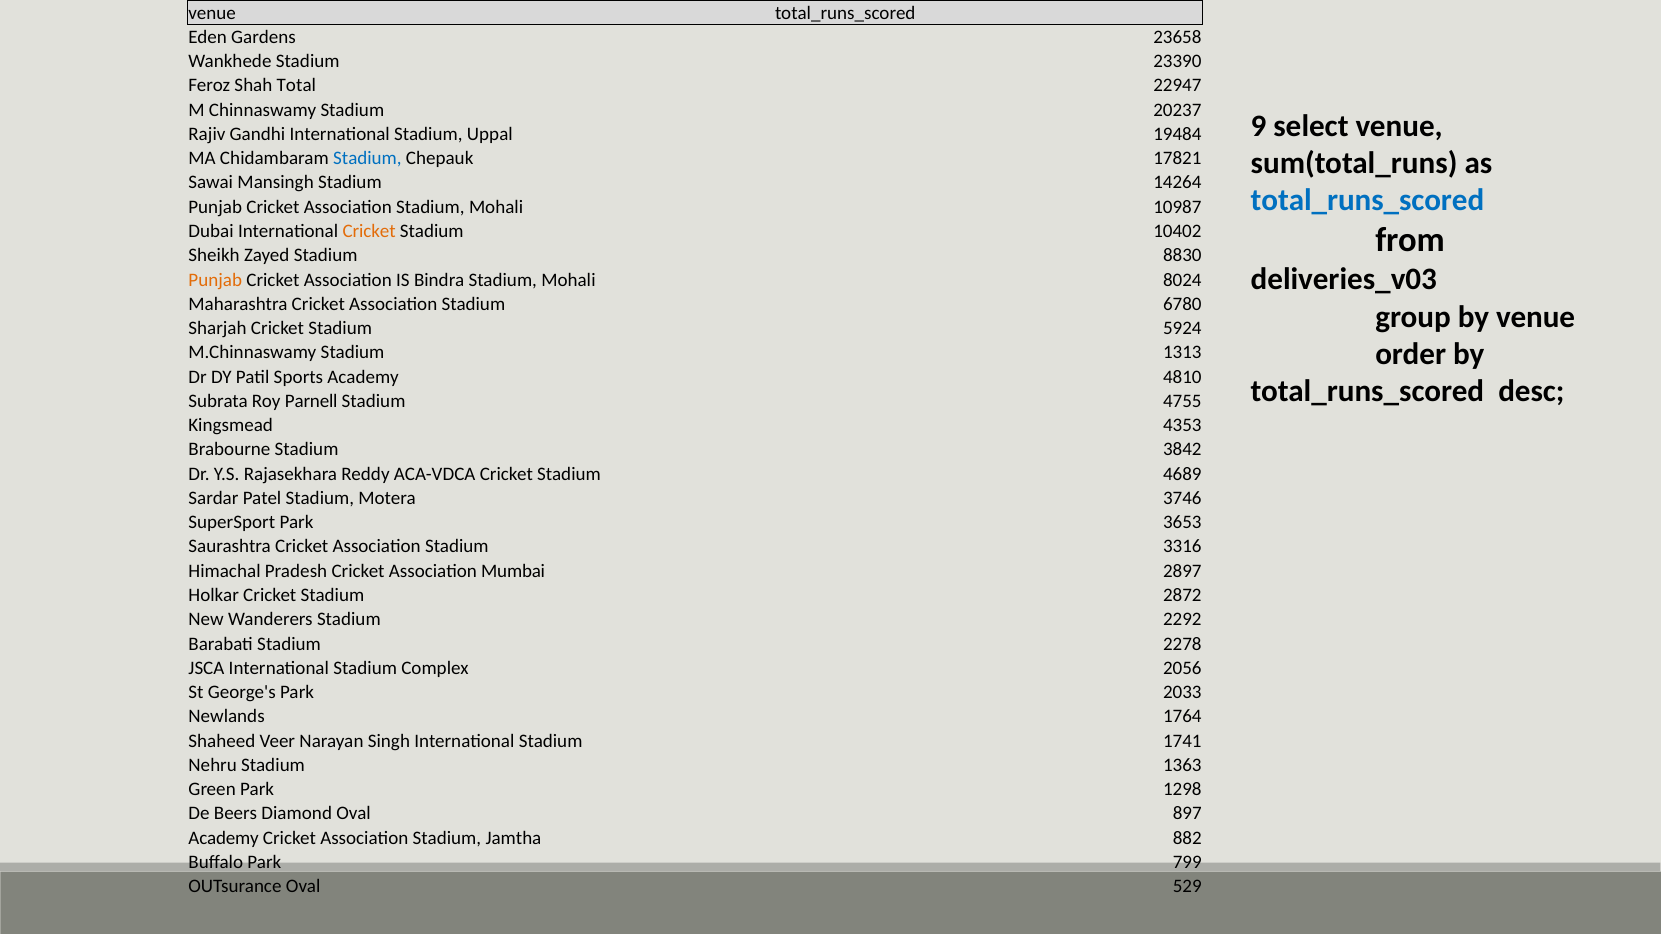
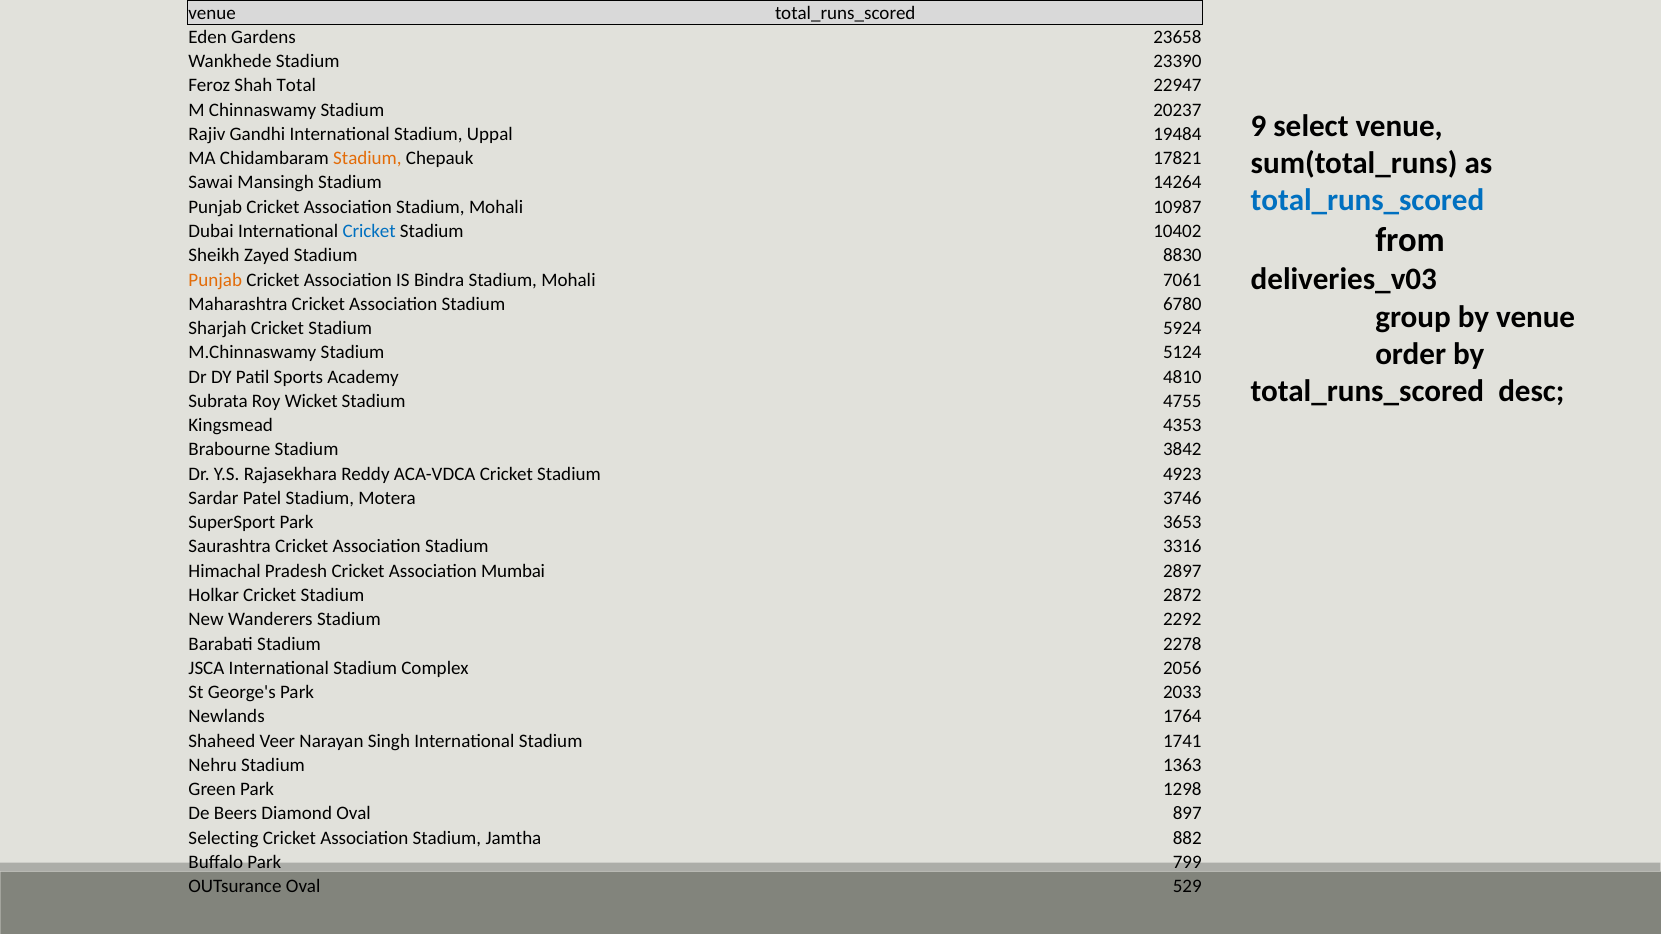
Stadium colour: blue -> orange (367, 158)
Cricket colour: orange -> blue (369, 231)
8024: 8024 -> 7061 (1182, 280)
1313: 1313 -> 5124 (1182, 353)
Parnell: Parnell -> Wicket (311, 401)
4689: 4689 -> 4923 (1182, 474)
Academy: Academy -> Selecting (224, 838)
